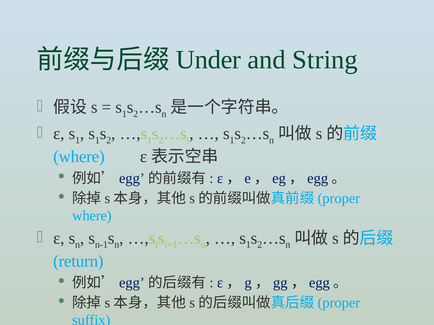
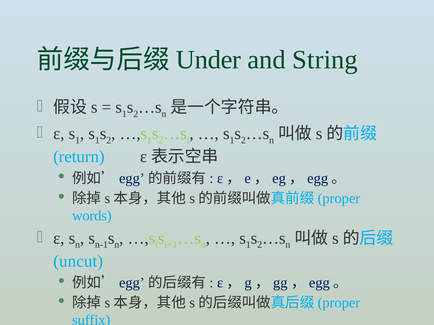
where: where -> return (79, 157)
where: where -> words (92, 216)
return: return -> uncut (78, 262)
